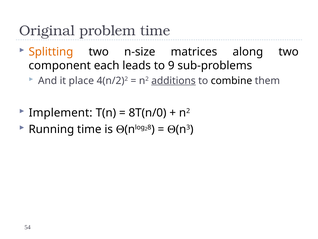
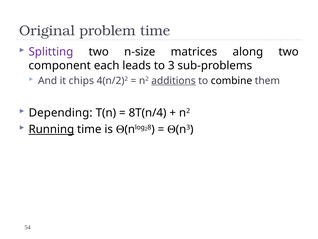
Splitting colour: orange -> purple (51, 52)
9: 9 -> 3 (171, 65)
place: place -> chips (81, 81)
Implement: Implement -> Depending (61, 113)
8T(n/0: 8T(n/0 -> 8T(n/4 (148, 113)
Running underline: none -> present (51, 129)
